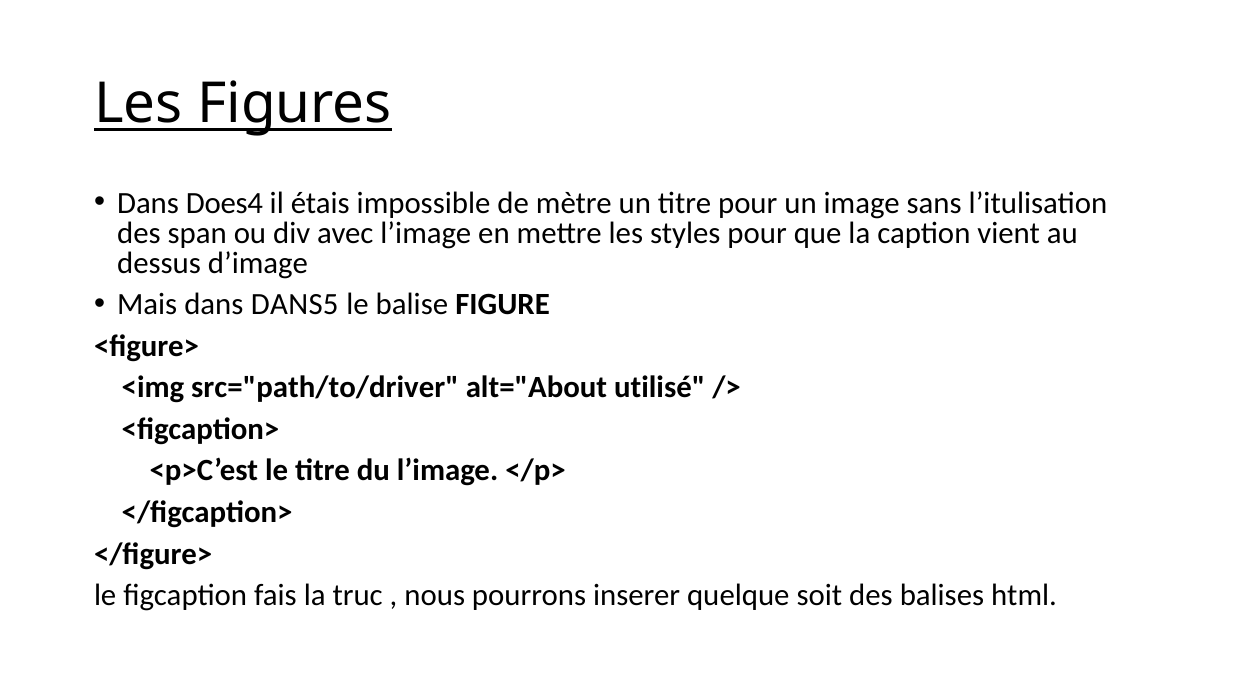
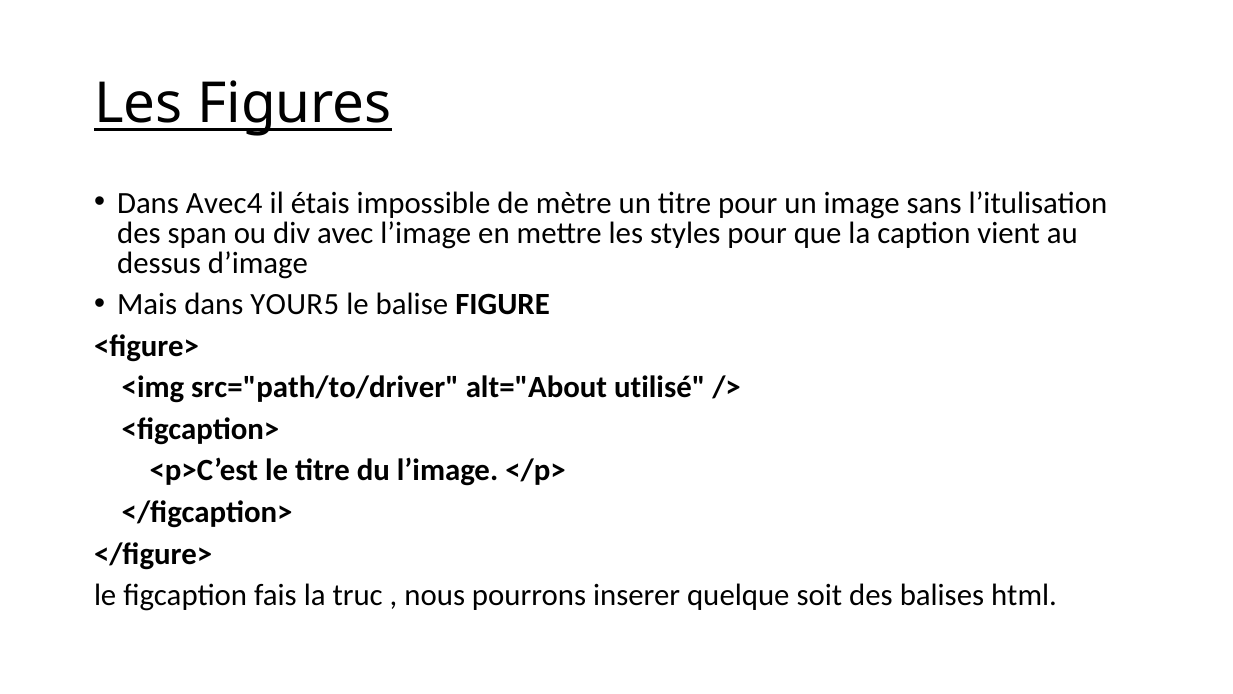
Does4: Does4 -> Avec4 (224, 203)
DANS5: DANS5 -> YOUR5 (295, 304)
